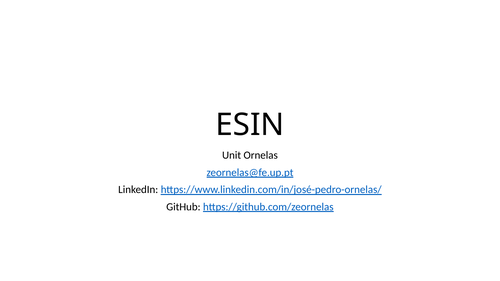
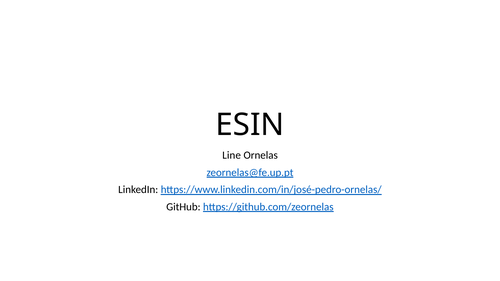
Unit: Unit -> Line (232, 155)
